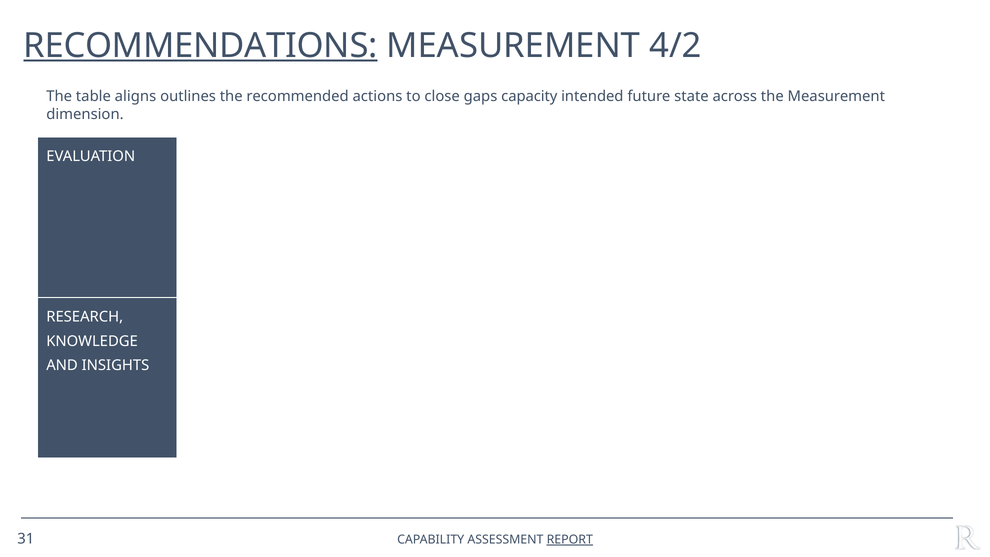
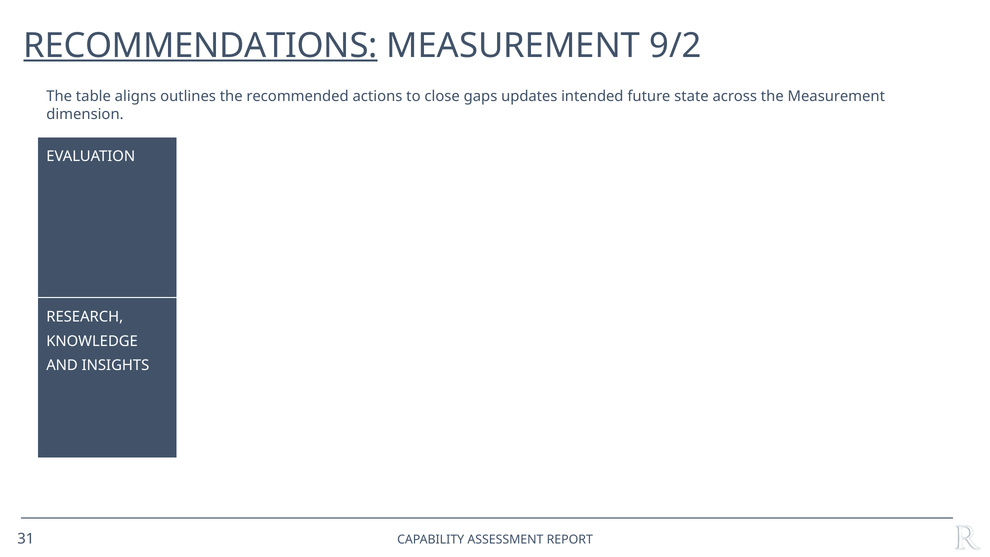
4/2: 4/2 -> 9/2 (675, 46)
capacity: capacity -> updates (529, 96)
REPORT underline: present -> none (570, 540)
